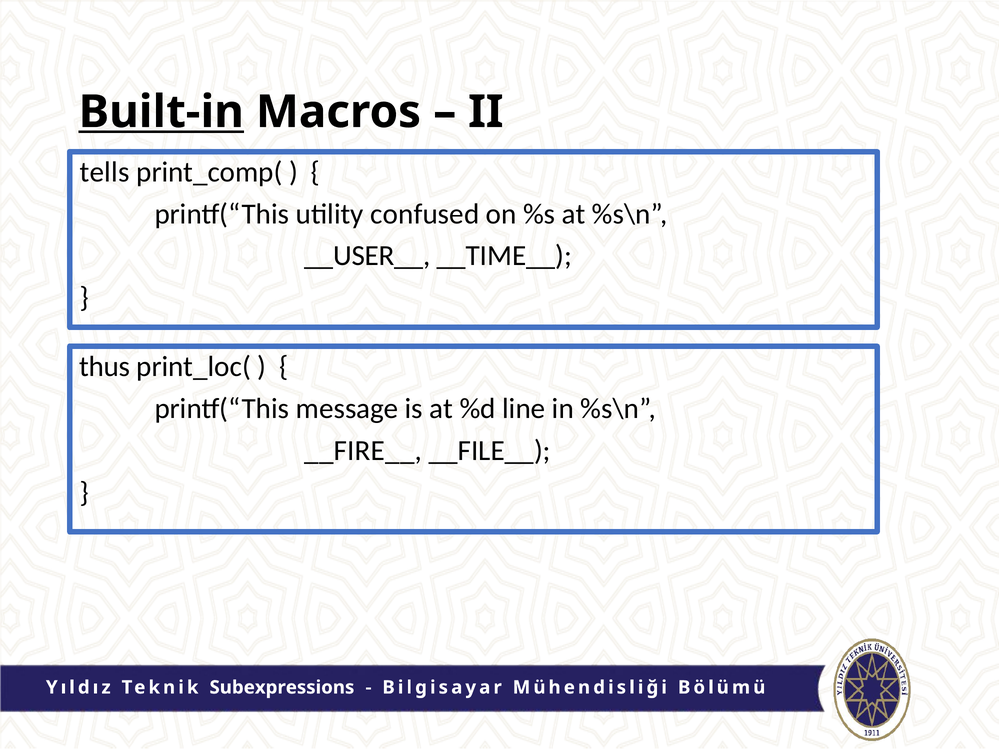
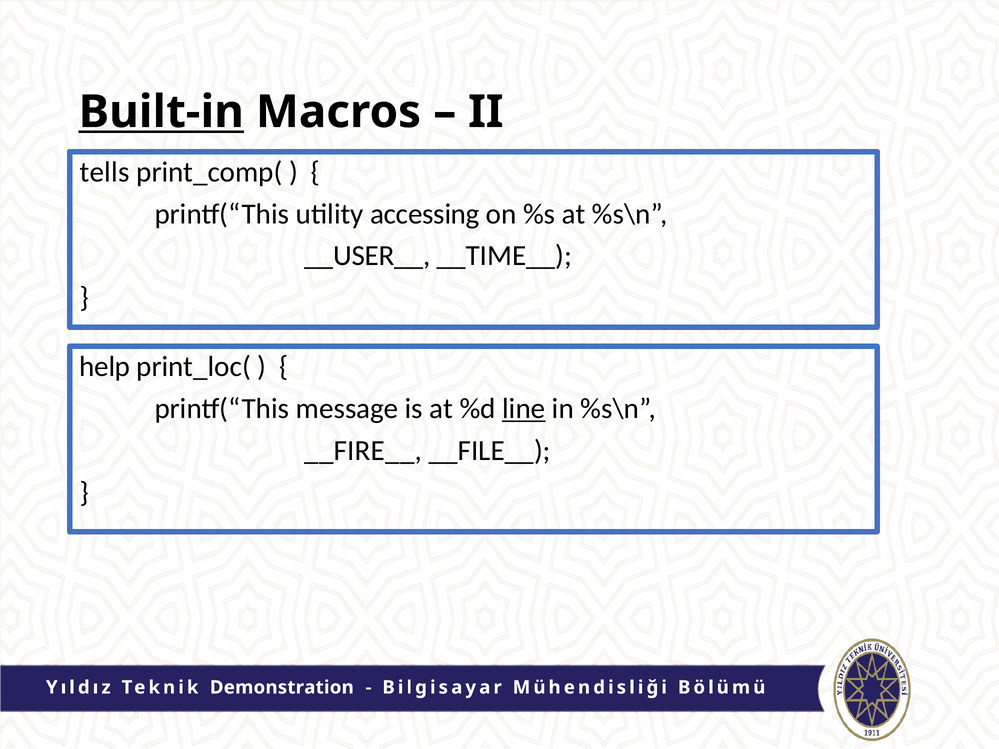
confused: confused -> accessing (425, 214)
thus: thus -> help (105, 367)
line underline: none -> present (524, 409)
Subexpressions: Subexpressions -> Demonstration (282, 688)
